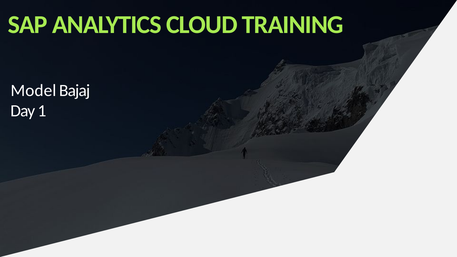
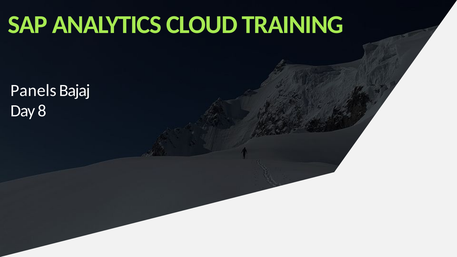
Model: Model -> Panels (33, 90)
1: 1 -> 8 (42, 111)
